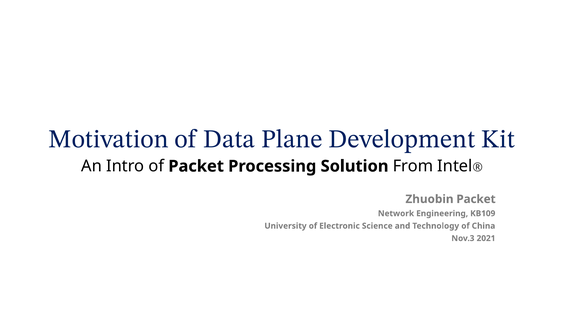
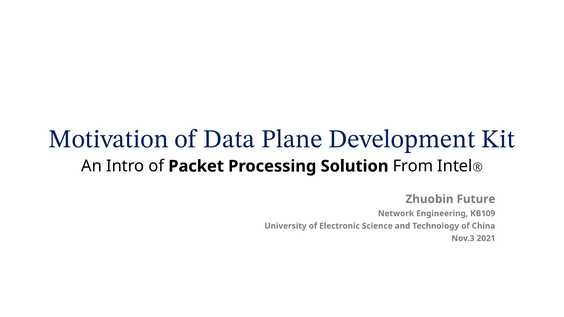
Zhuobin Packet: Packet -> Future (476, 199)
